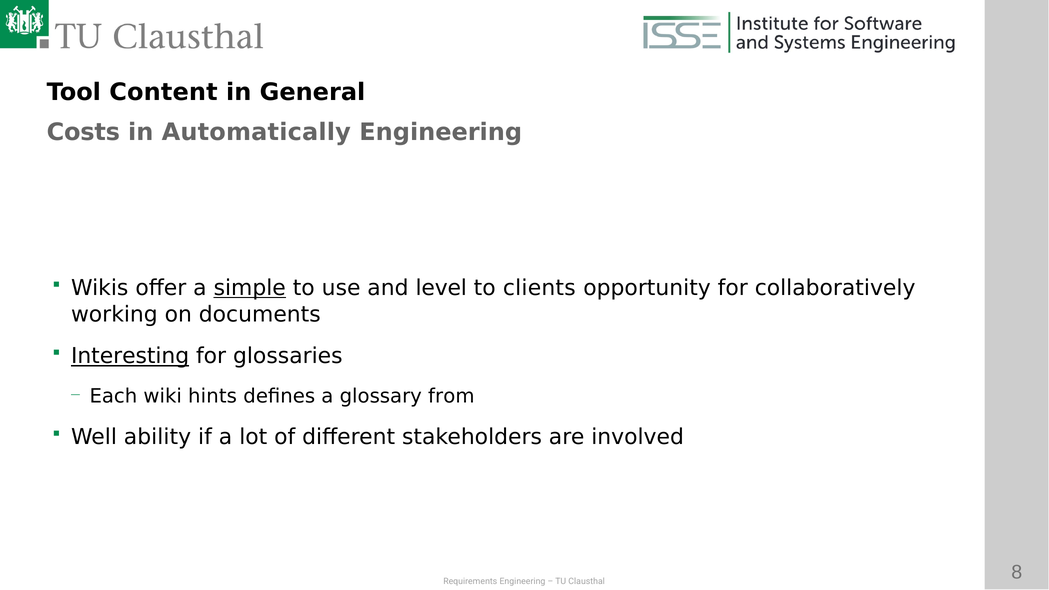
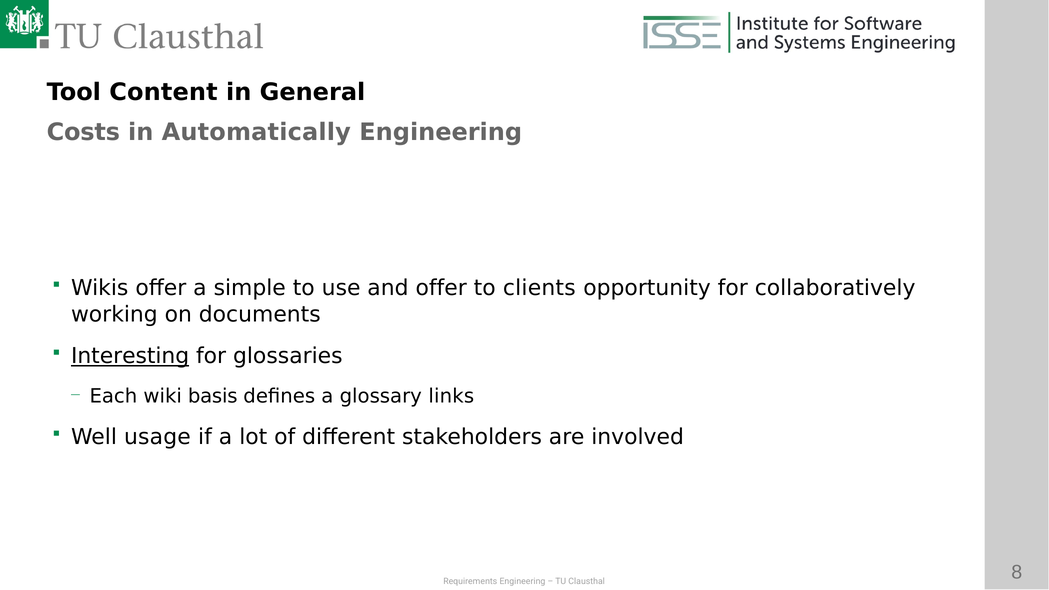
simple underline: present -> none (250, 288)
and level: level -> offer (441, 288)
hints: hints -> basis (213, 396)
from: from -> links (451, 396)
ability: ability -> usage (157, 437)
